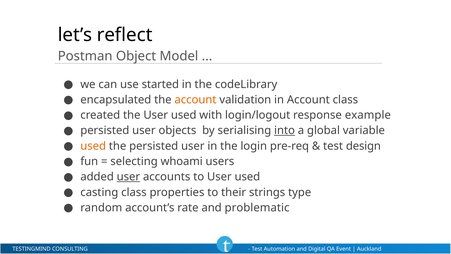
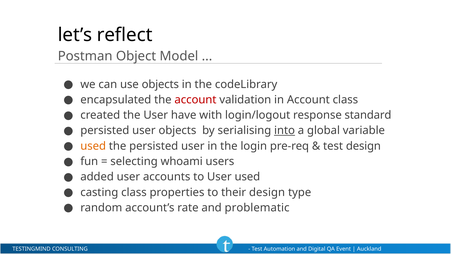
use started: started -> objects (160, 84)
account colour: orange -> red (195, 100)
the User used: used -> have (184, 115)
example: example -> standard (368, 115)
user underline: present -> none (128, 177)
their strings: strings -> design (267, 192)
